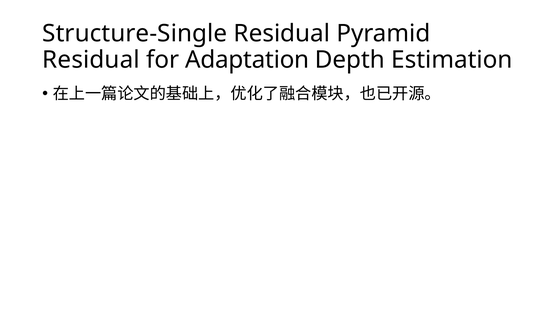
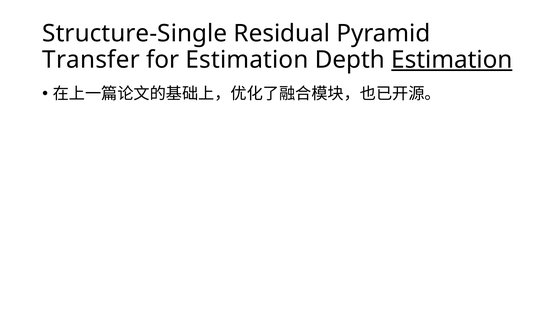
Residual: Residual -> Transfer (91, 60)
for Adaptation: Adaptation -> Estimation (247, 60)
Estimation underline: none -> present (452, 60)
